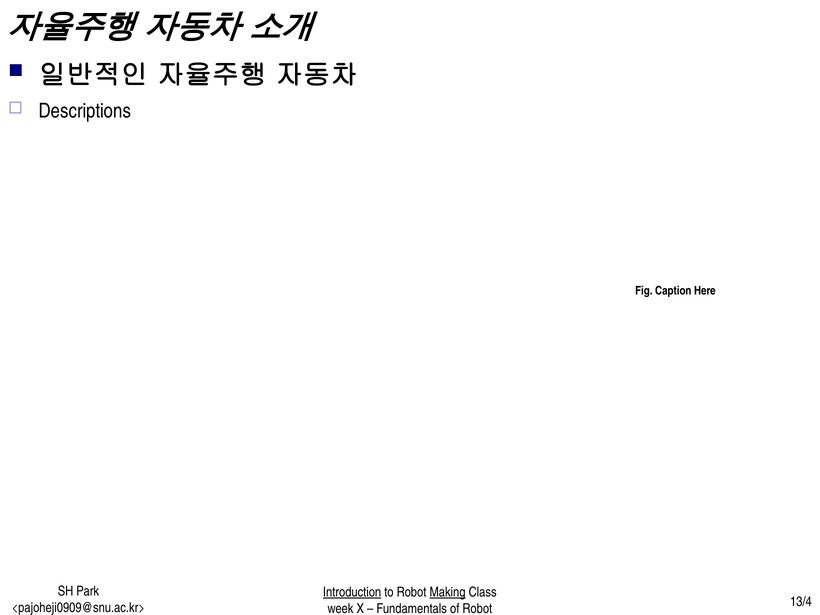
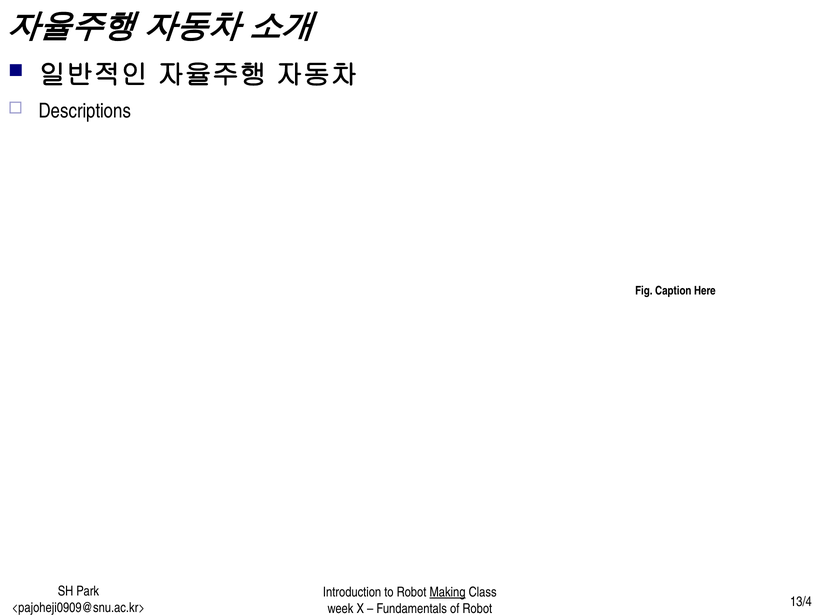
Introduction underline: present -> none (352, 592)
